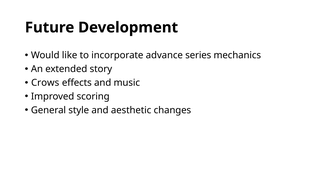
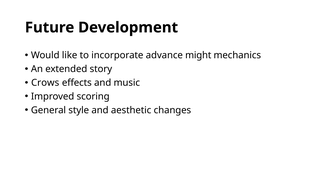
series: series -> might (198, 55)
